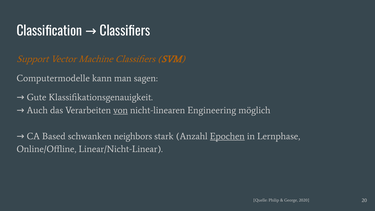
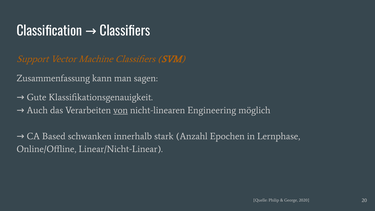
Computermodelle: Computermodelle -> Zusammenfassung (53, 78)
neighbors: neighbors -> innerhalb (133, 136)
Epochen underline: present -> none (227, 136)
